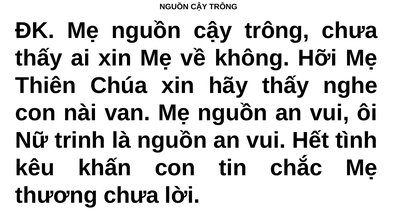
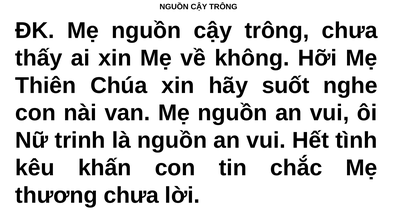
hãу thấу: thấу -> suốt (286, 86)
